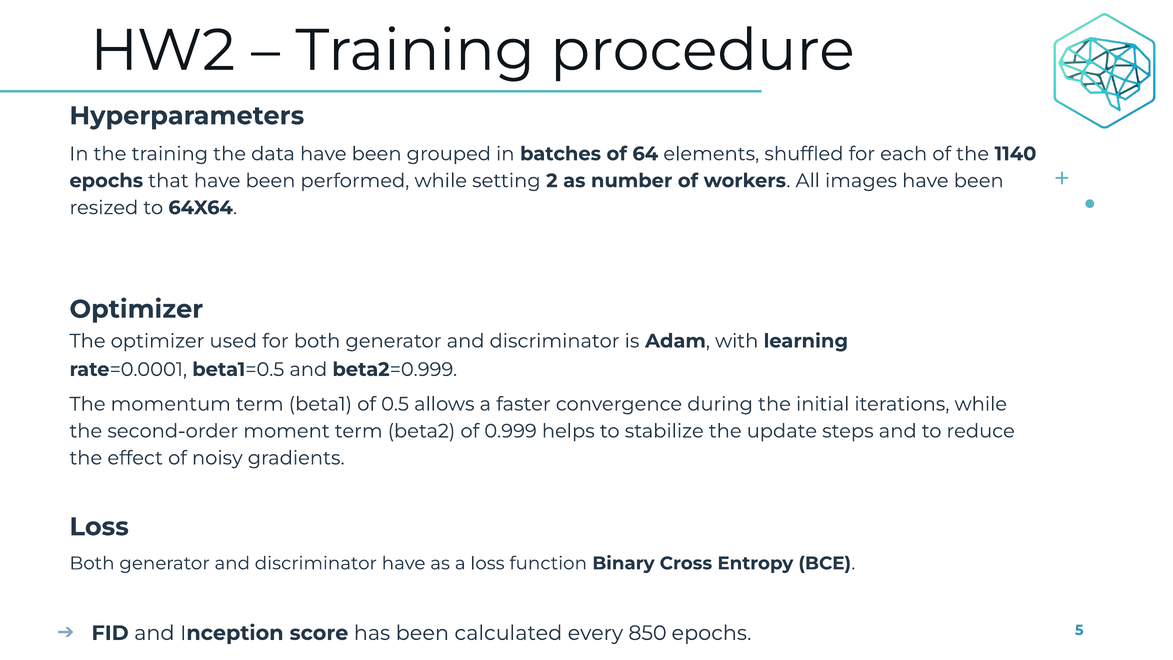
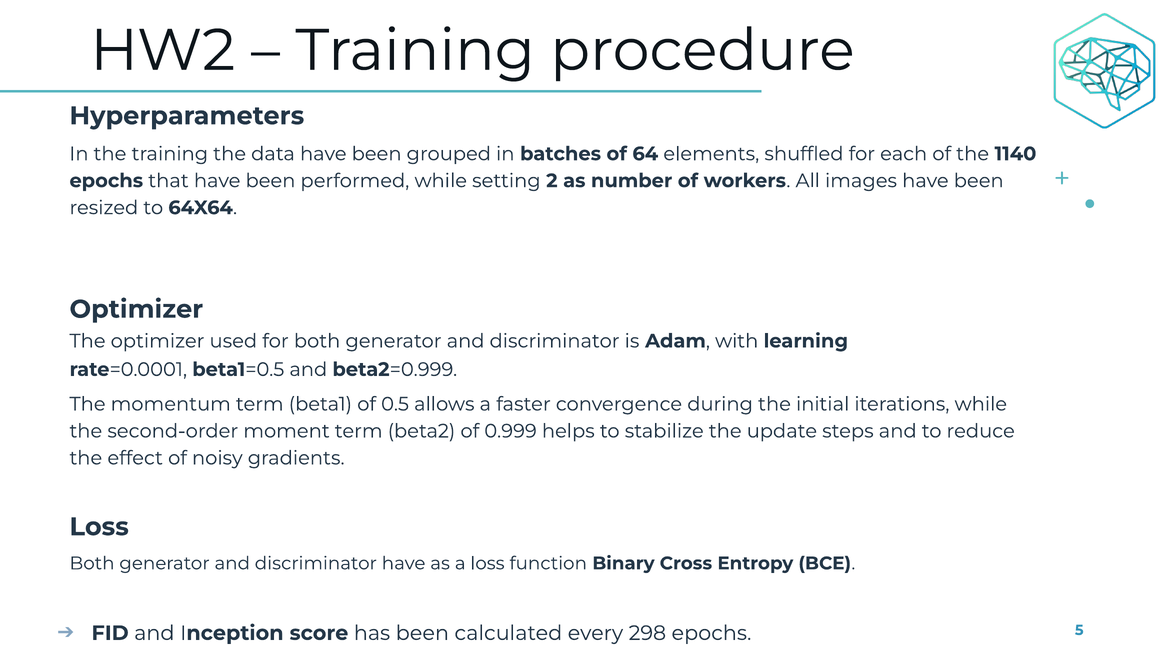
850: 850 -> 298 (647, 633)
